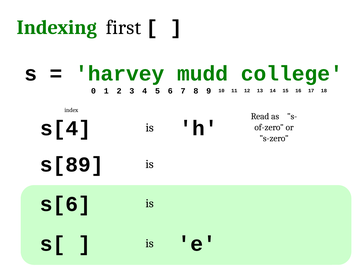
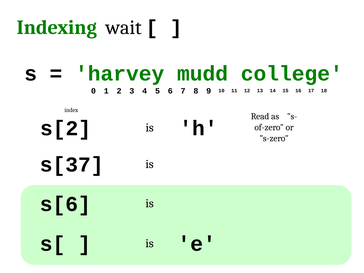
first: first -> wait (124, 27)
s[4: s[4 -> s[2 (66, 128)
s[89: s[89 -> s[37 (72, 165)
